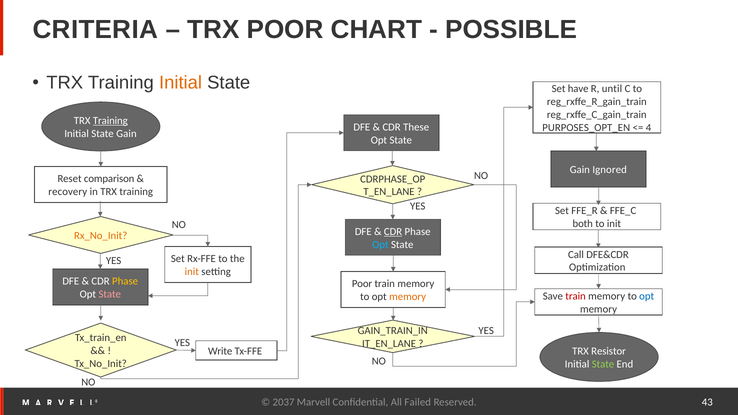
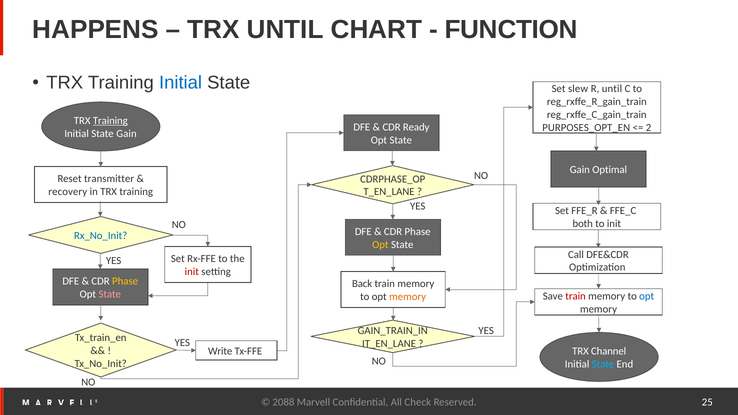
CRITERIA: CRITERIA -> HAPPENS (95, 29)
TRX POOR: POOR -> UNTIL (285, 29)
POSSIBLE: POSSIBLE -> FUNCTION (511, 29)
Initial colour: orange -> blue (181, 83)
have: have -> slew (578, 89)
These: These -> Ready (416, 127)
4: 4 -> 2 (649, 127)
Ignored: Ignored -> Optimal (610, 170)
comparison: comparison -> transmitter (109, 179)
CDR underline: present -> none (393, 232)
Rx_No_Init colour: orange -> blue (101, 236)
Opt colour: light blue -> yellow (380, 245)
init colour: orange -> red (192, 272)
Poor: Poor -> Back (362, 284)
Resistor: Resistor -> Channel (609, 351)
State colour: light green -> light blue (603, 364)
2037: 2037 -> 2088 (284, 402)
Failed: Failed -> Check (418, 402)
43: 43 -> 25 (707, 402)
